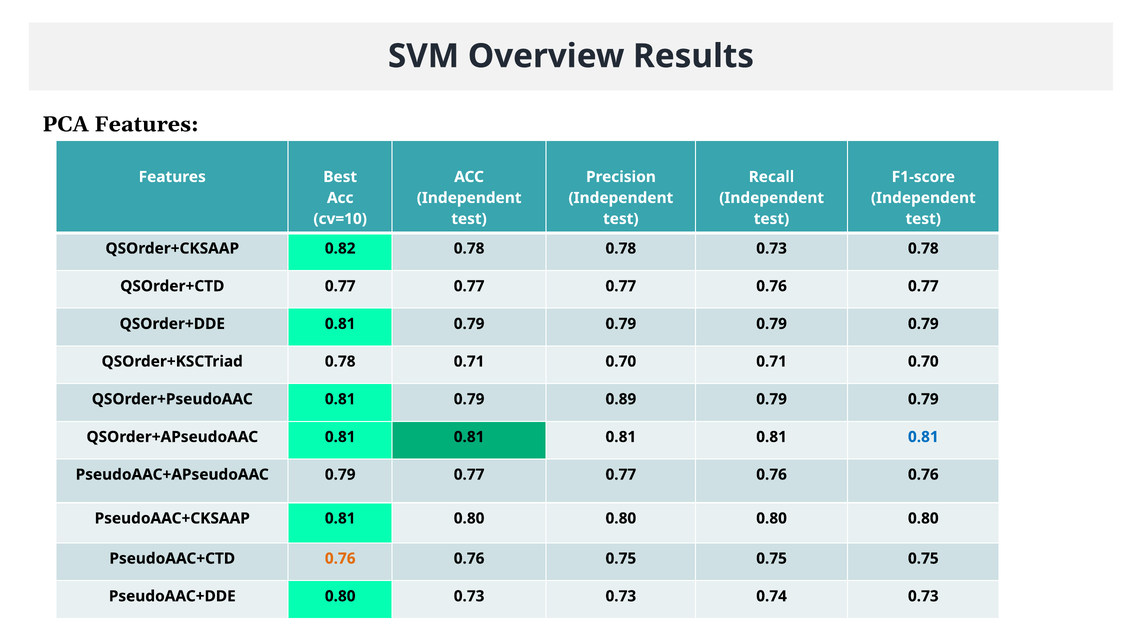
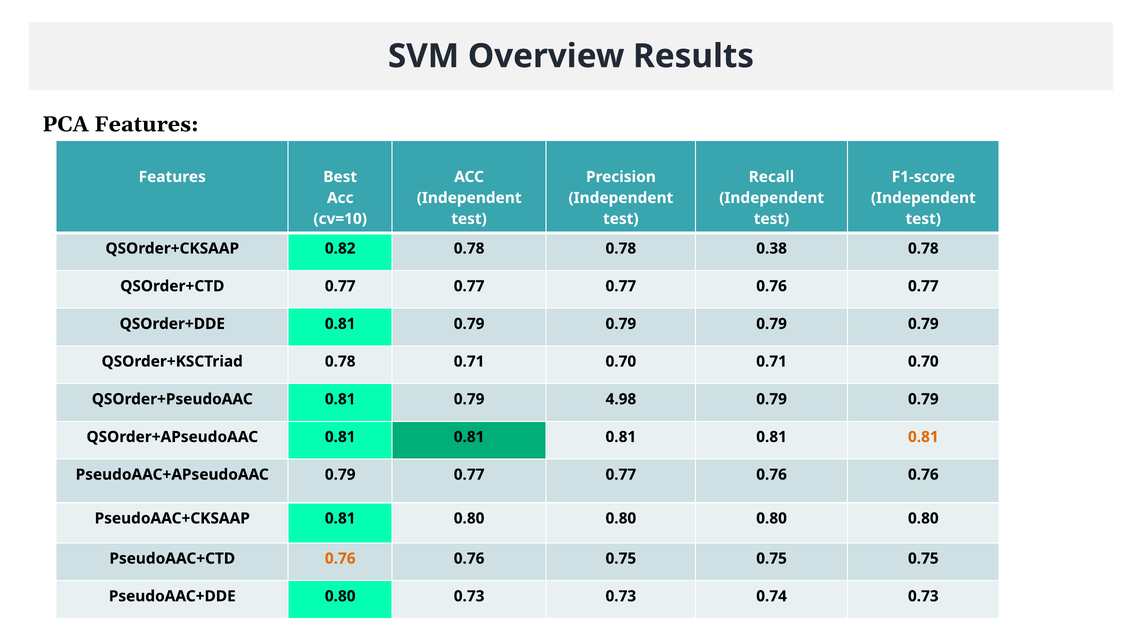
0.78 0.73: 0.73 -> 0.38 (772, 248)
0.89: 0.89 -> 4.98 (621, 399)
0.81 colour: blue -> orange (923, 436)
